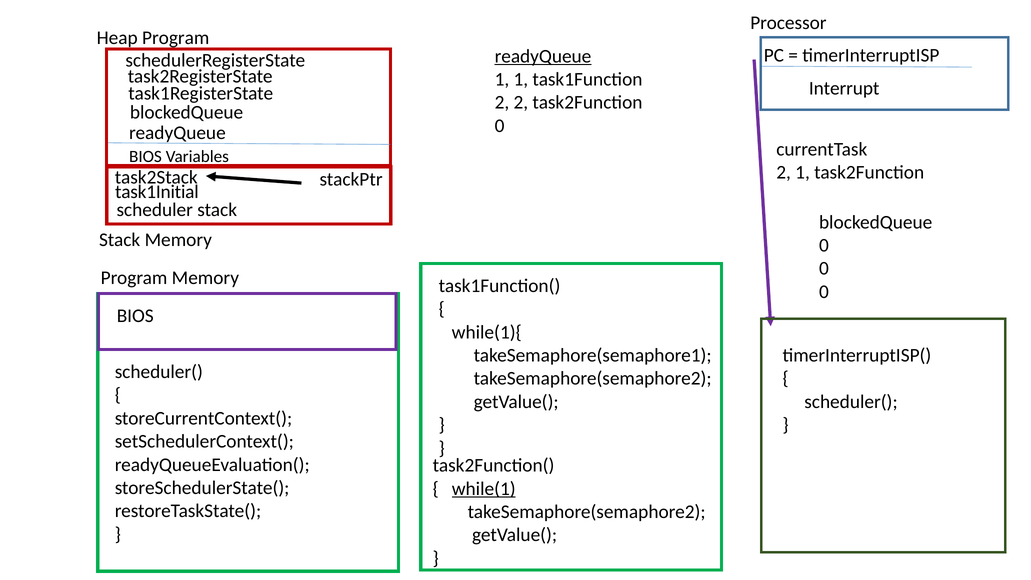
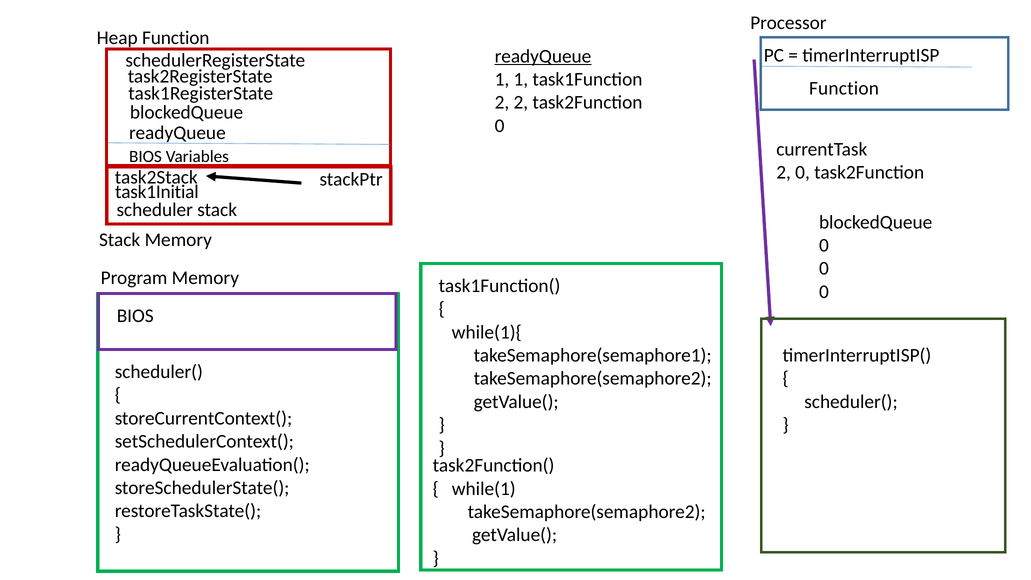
Heap Program: Program -> Function (176, 38)
Interrupt: Interrupt -> Function (844, 89)
2 1: 1 -> 0 (803, 172)
while(1 underline: present -> none (484, 489)
